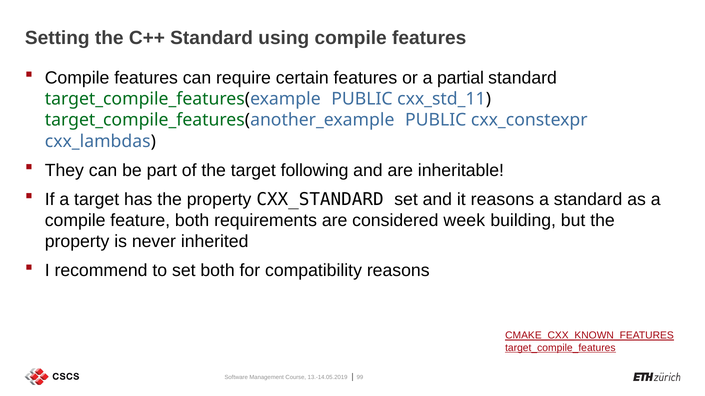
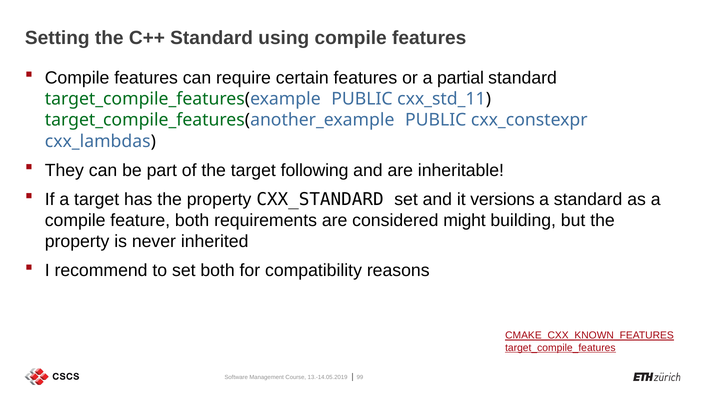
it reasons: reasons -> versions (503, 200)
week: week -> might (465, 221)
